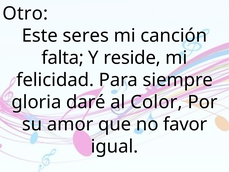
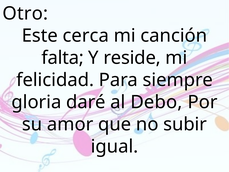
seres: seres -> cerca (86, 36)
Color: Color -> Debo (156, 102)
favor: favor -> subir (185, 124)
